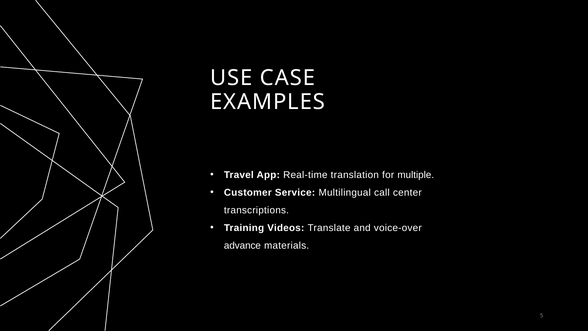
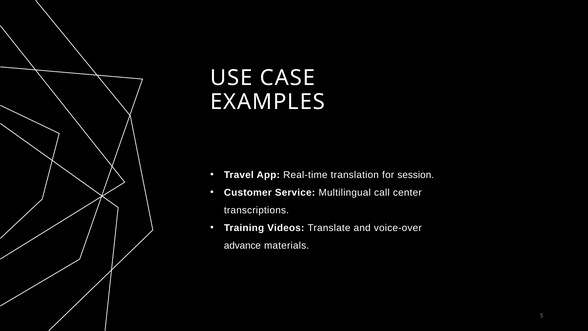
multiple: multiple -> session (416, 175)
